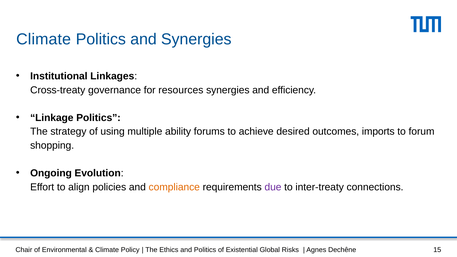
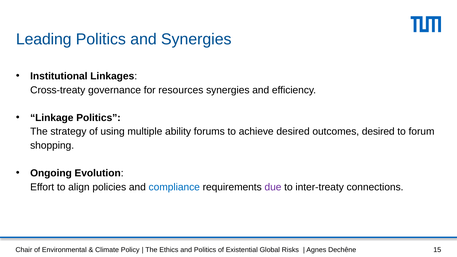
Climate: Climate -> Leading (44, 39)
outcomes imports: imports -> desired (378, 132)
compliance colour: orange -> blue (174, 187)
